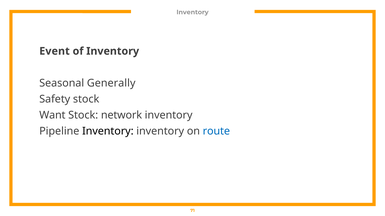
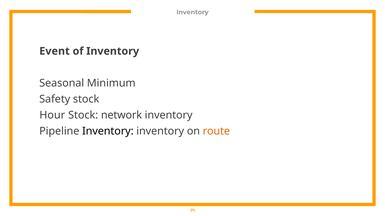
Generally: Generally -> Minimum (111, 83)
Want: Want -> Hour (52, 115)
route colour: blue -> orange (216, 132)
